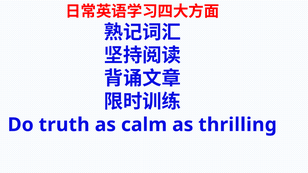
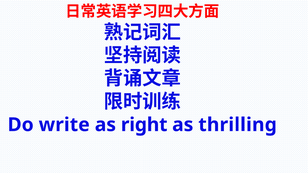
truth: truth -> write (64, 125)
calm: calm -> right (144, 125)
